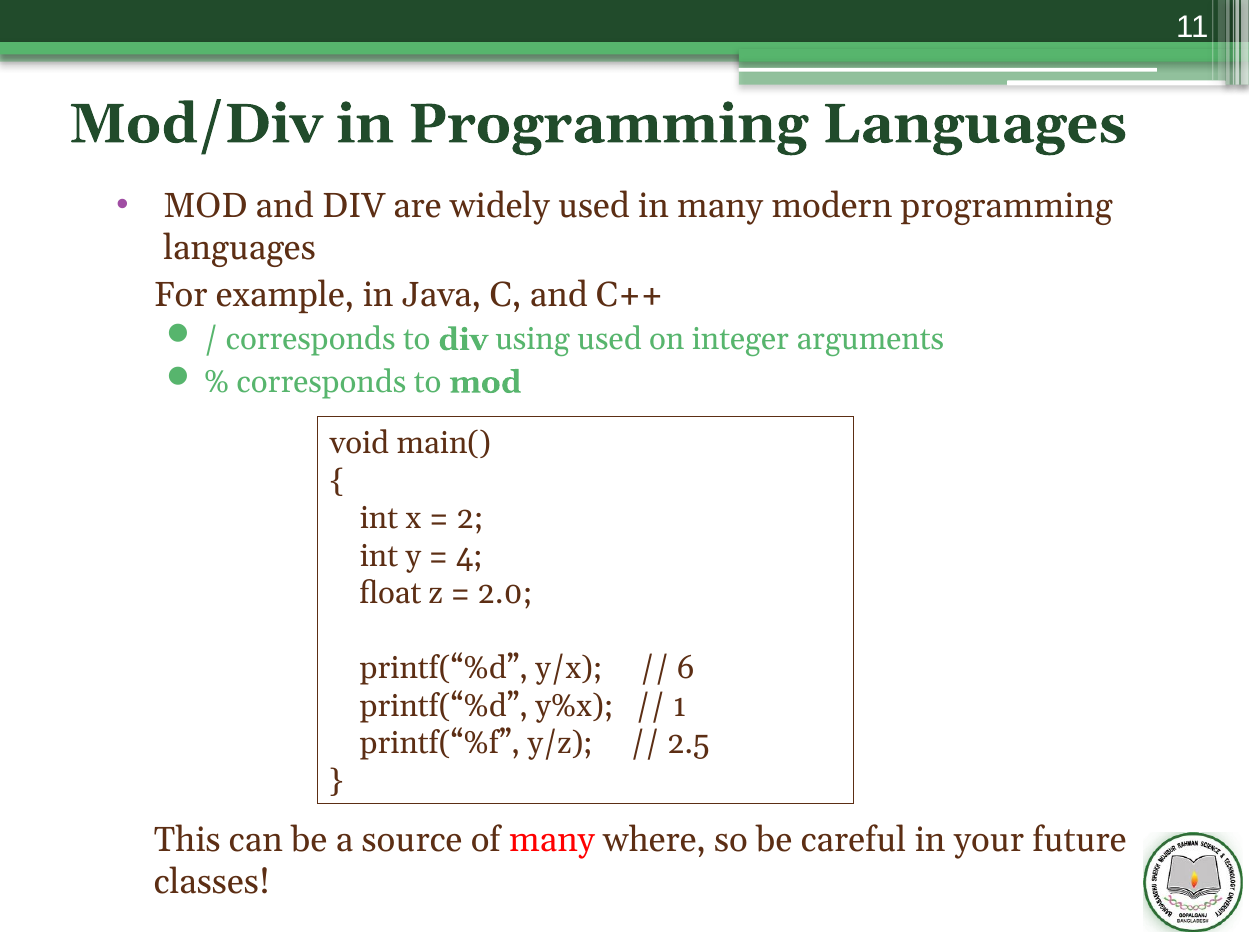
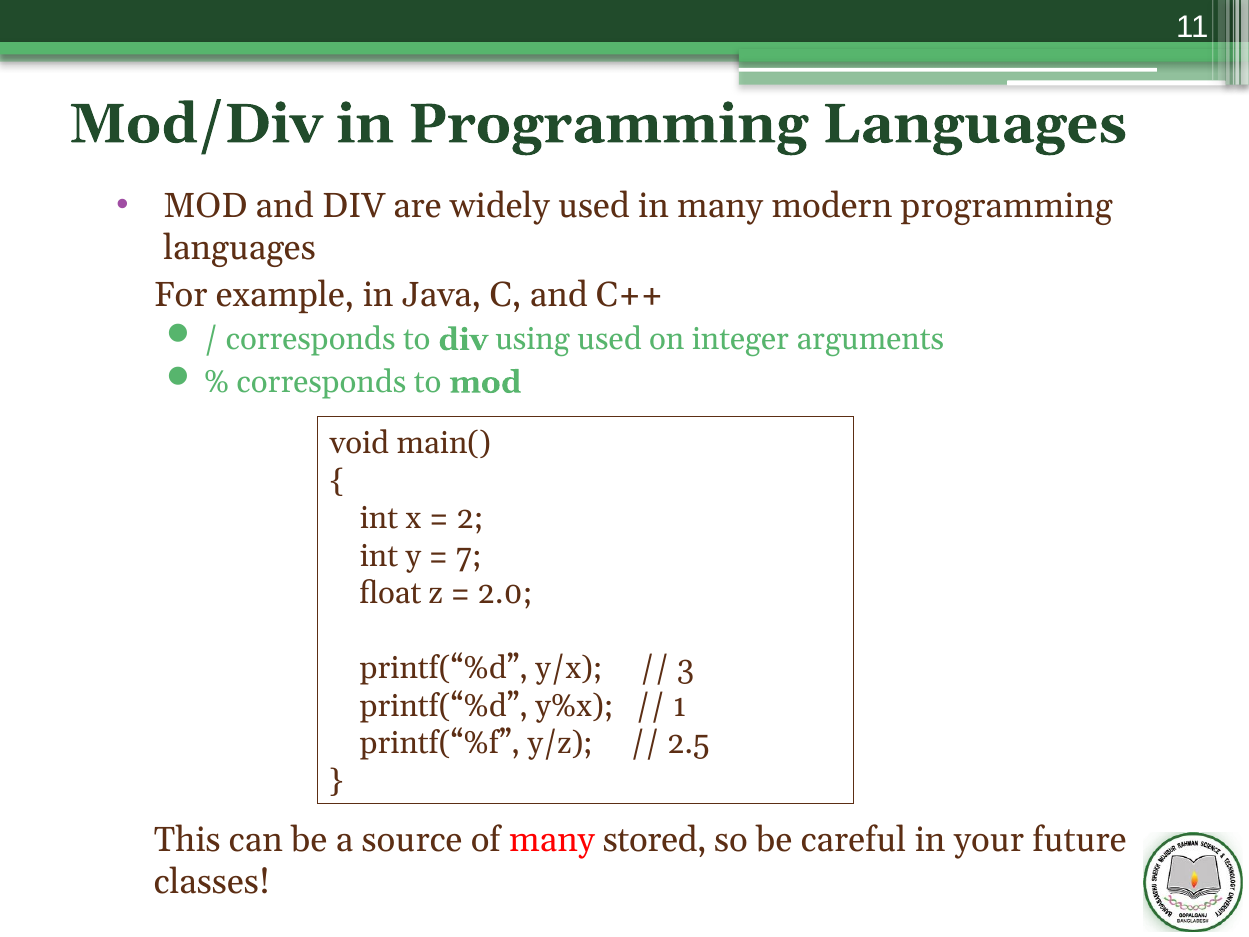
4: 4 -> 7 (469, 556)
6: 6 -> 3 (686, 668)
where: where -> stored (655, 840)
